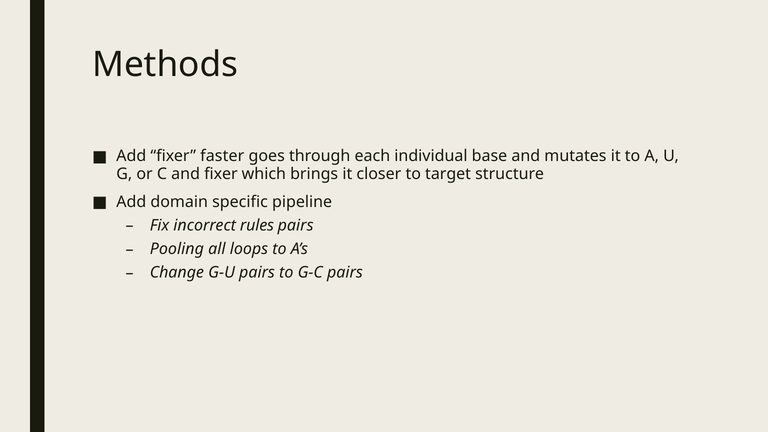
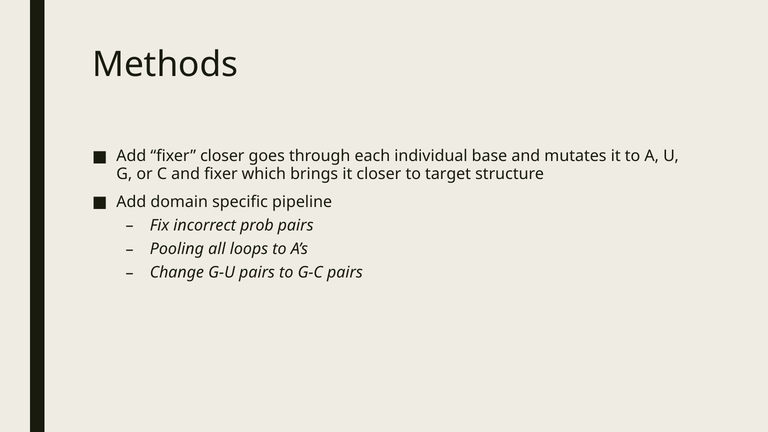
fixer faster: faster -> closer (222, 156)
rules: rules -> prob (257, 225)
